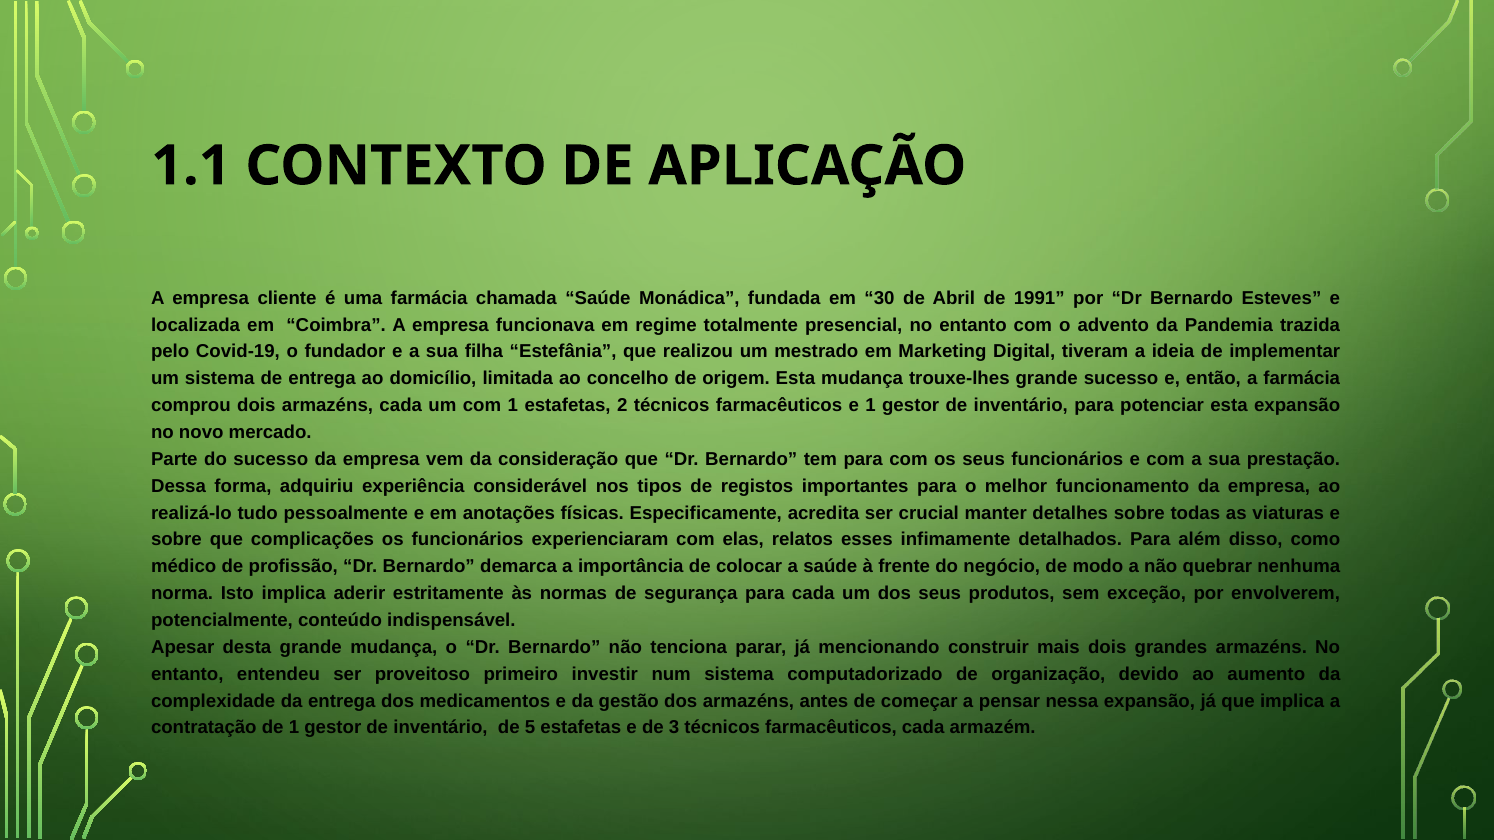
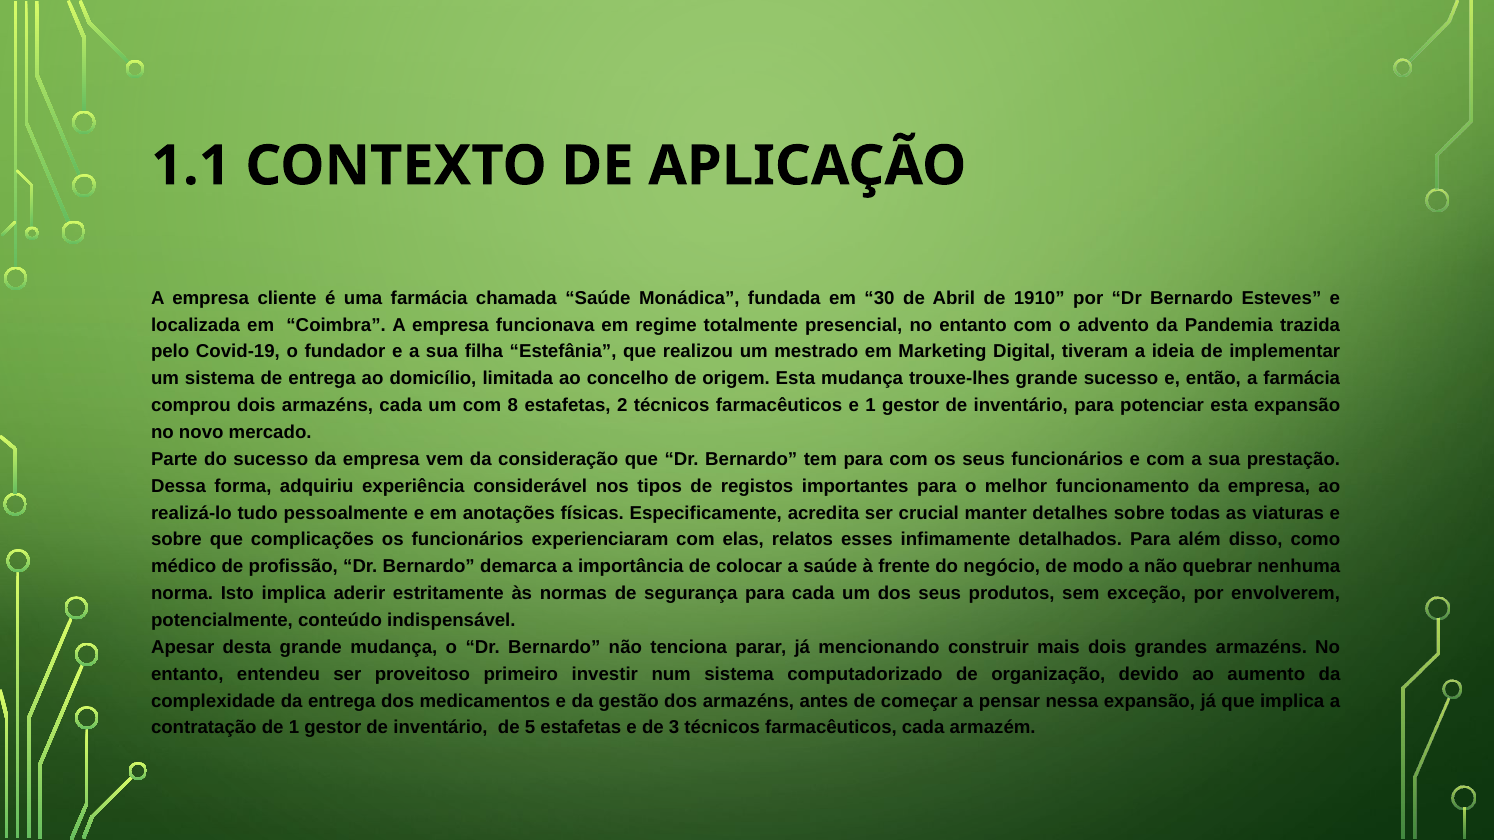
1991: 1991 -> 1910 (1039, 298)
com 1: 1 -> 8 (513, 406)
